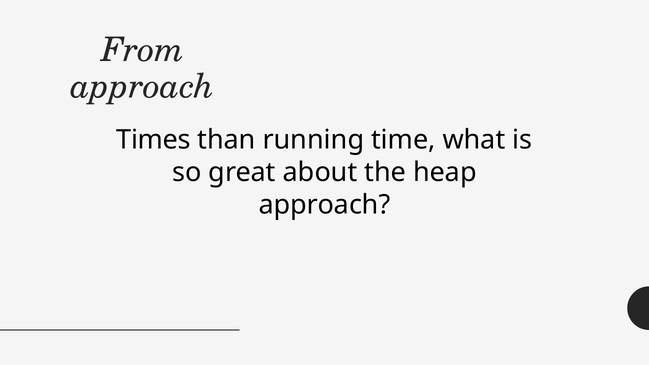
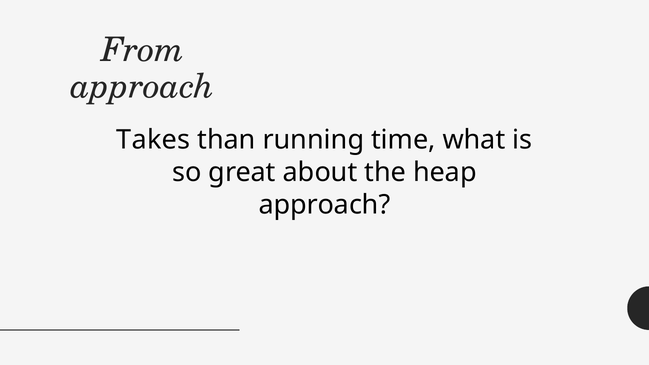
Times: Times -> Takes (153, 140)
